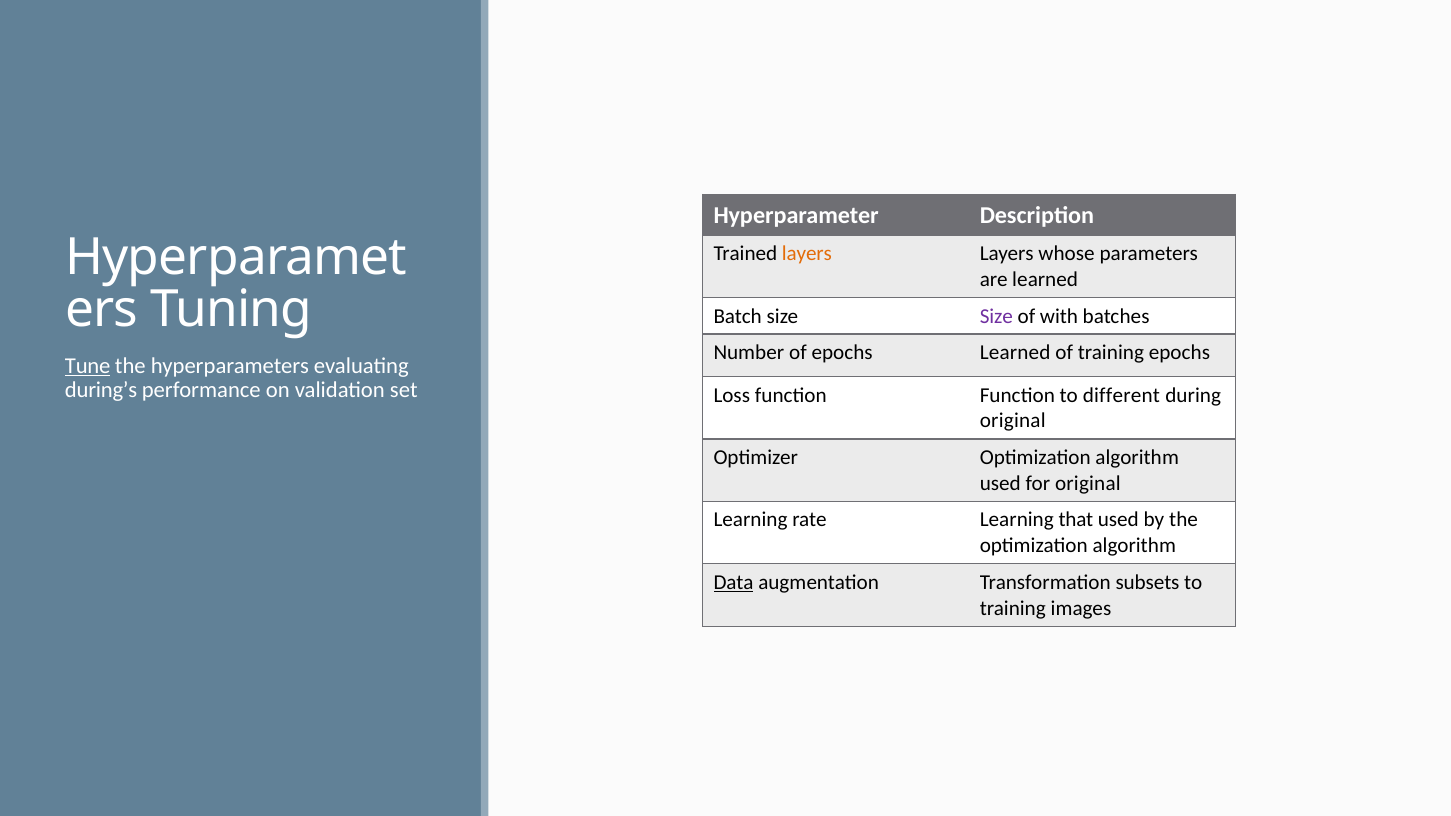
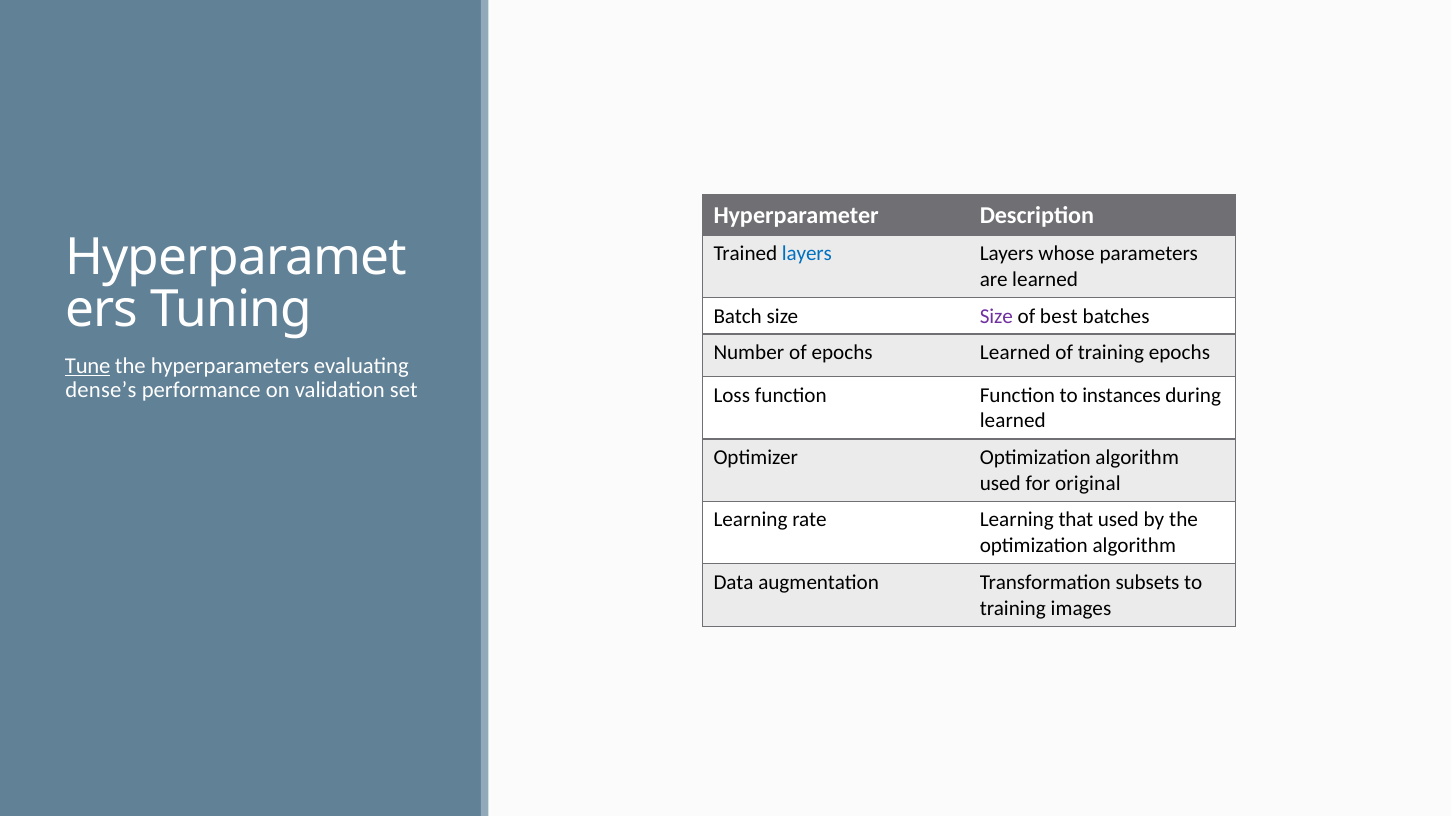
layers colour: orange -> blue (807, 254)
with: with -> best (1059, 316)
during’s: during’s -> dense’s (101, 390)
different: different -> instances (1122, 395)
original: original -> learned (1013, 421)
Data underline: present -> none (734, 582)
